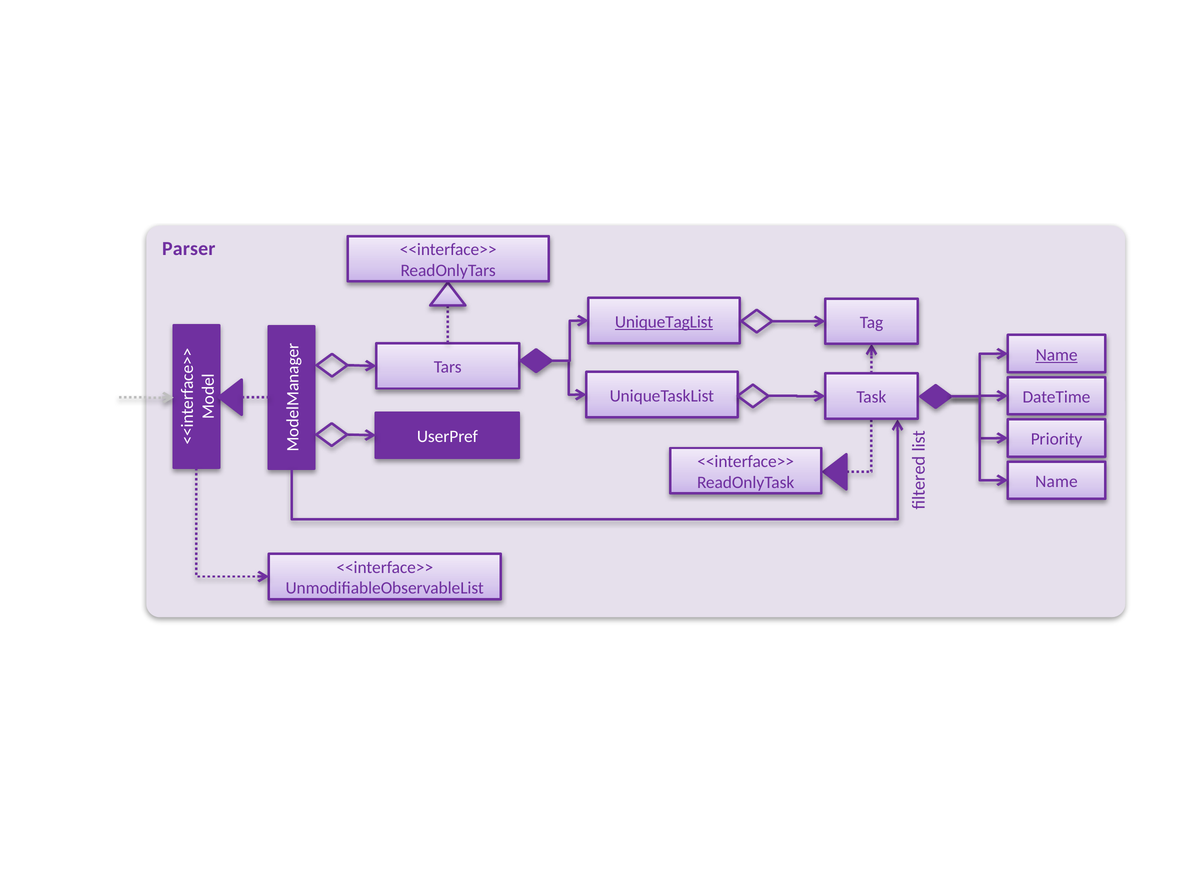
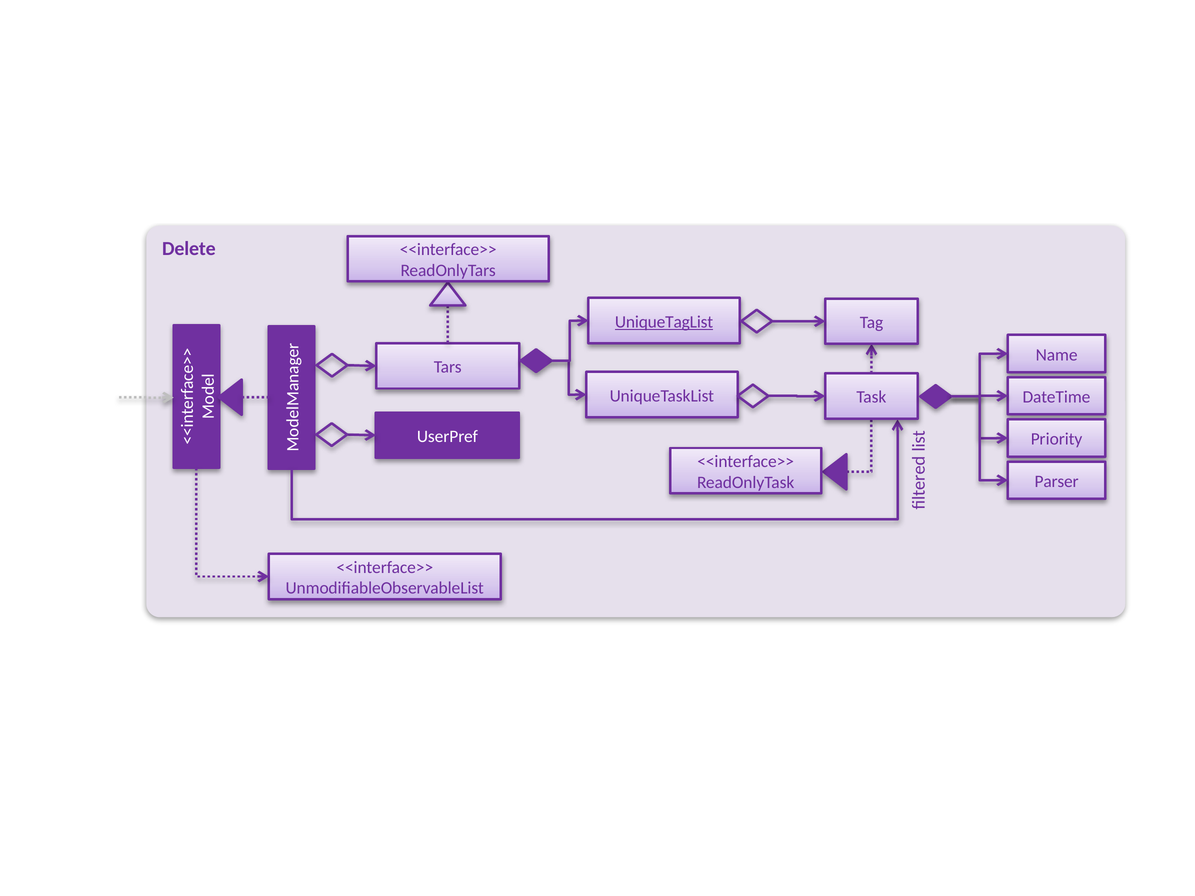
Parser: Parser -> Delete (189, 249)
Name underline: present -> none (1057, 355)
Name: Name -> Parser (1057, 482)
